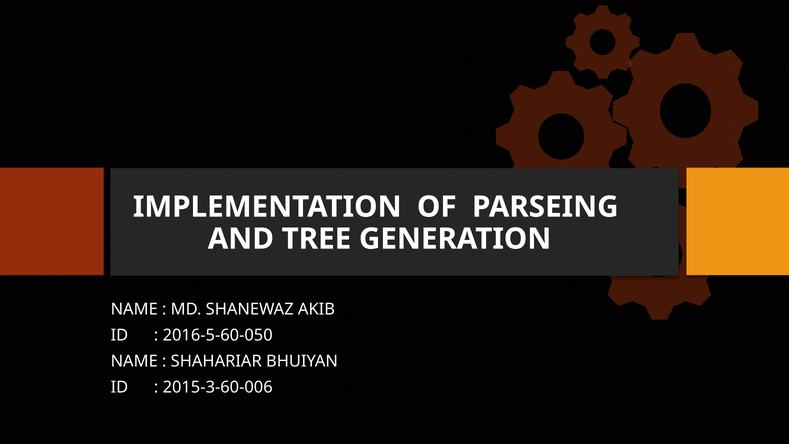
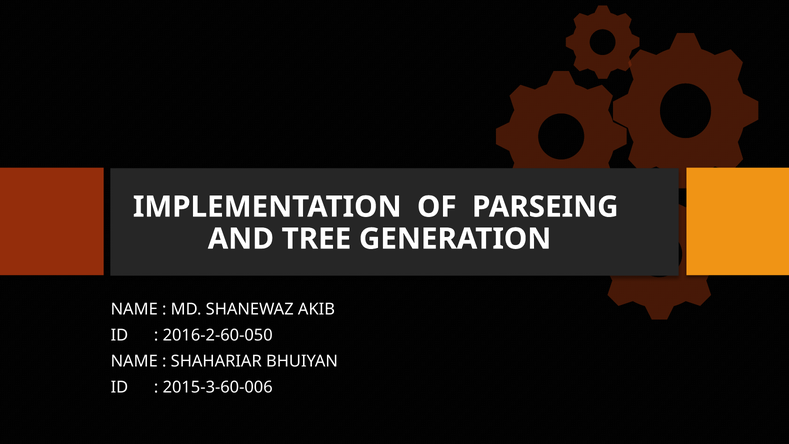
2016-5-60-050: 2016-5-60-050 -> 2016-2-60-050 (218, 335)
